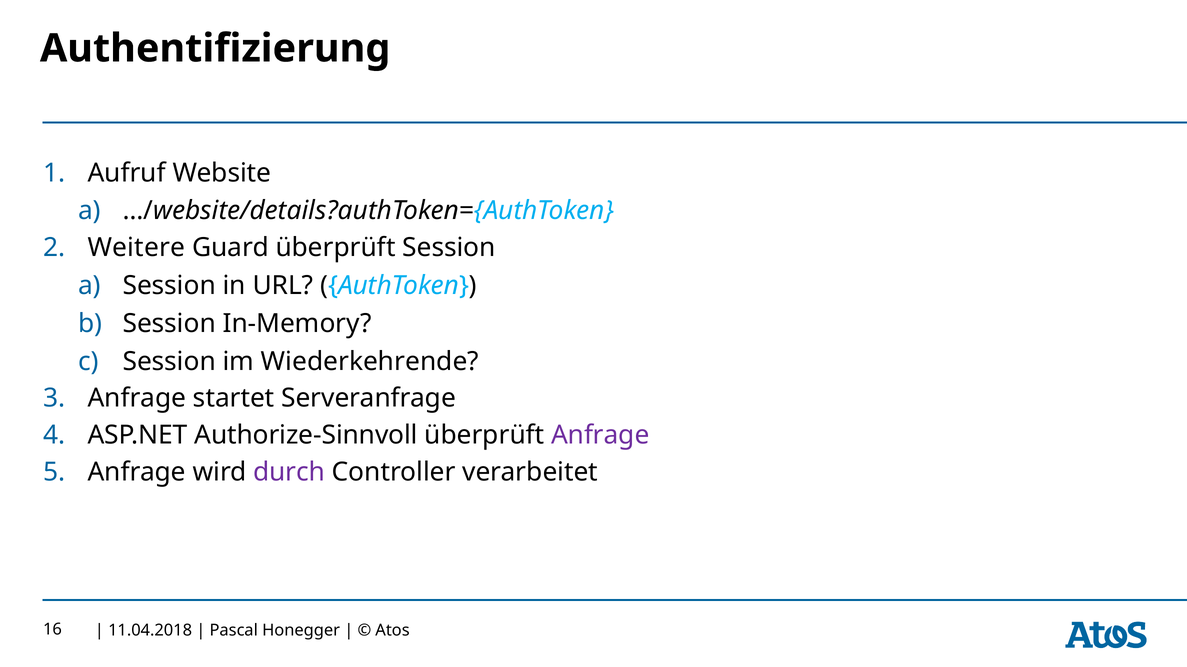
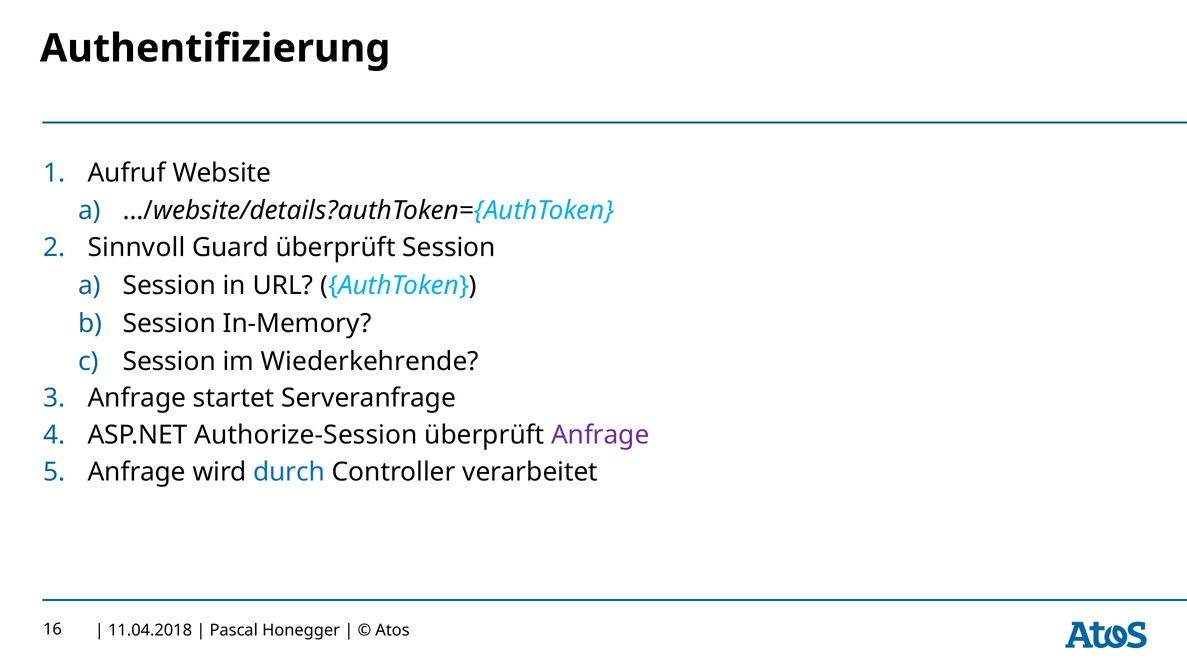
Weitere: Weitere -> Sinnvoll (136, 248)
Authorize-Sinnvoll: Authorize-Sinnvoll -> Authorize-Session (306, 436)
durch colour: purple -> blue (289, 472)
